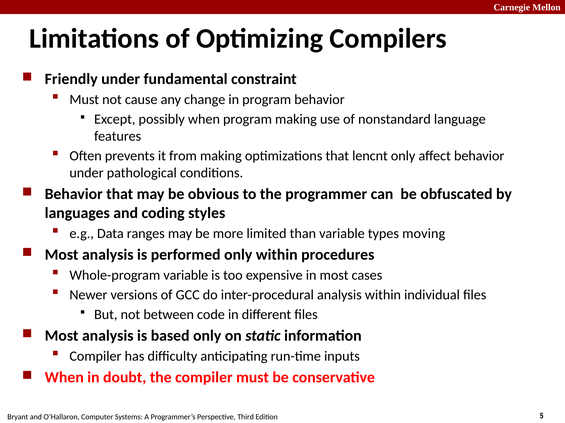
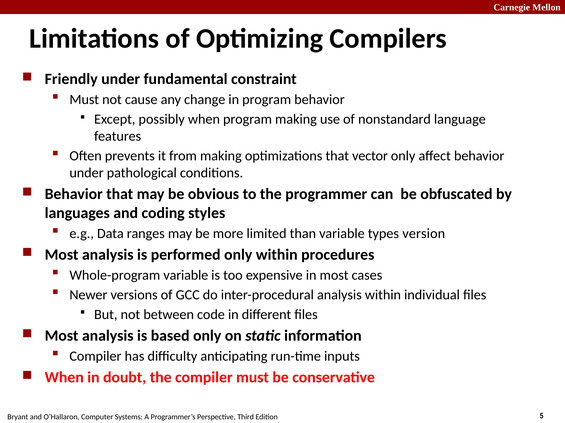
lencnt: lencnt -> vector (370, 156)
moving: moving -> version (424, 234)
